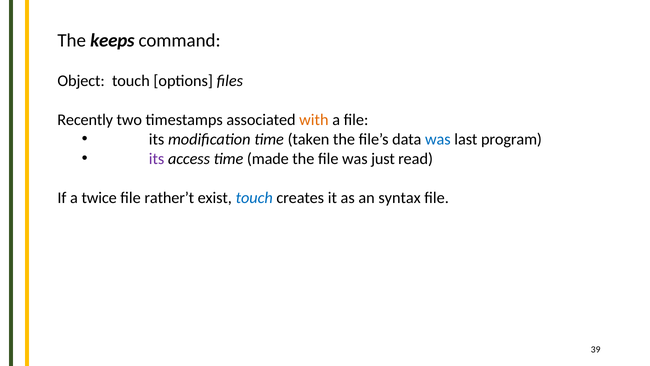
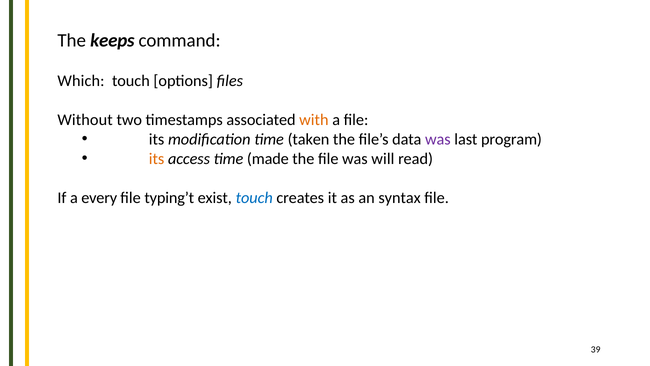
Object: Object -> Which (81, 81)
Recently: Recently -> Without (85, 120)
was colour: blue -> purple (438, 139)
its colour: purple -> orange (157, 159)
just: just -> will (383, 159)
twice: twice -> every (99, 198)
rather’t: rather’t -> typing’t (169, 198)
